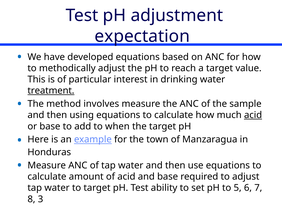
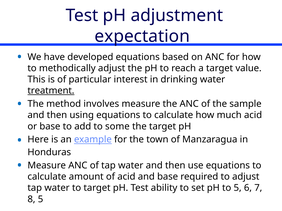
acid underline: present -> none (253, 115)
when: when -> some (117, 127)
8 3: 3 -> 5 (41, 200)
